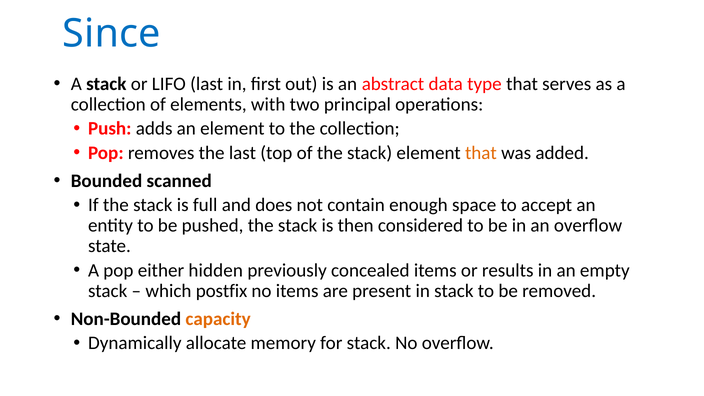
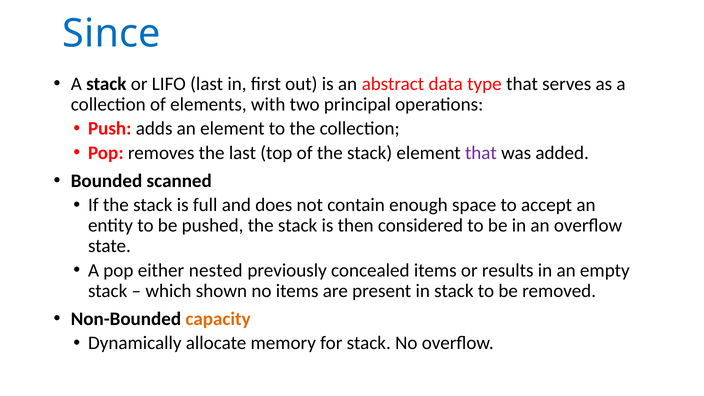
that colour: orange -> purple (481, 153)
hidden: hidden -> nested (216, 270)
postfix: postfix -> shown (221, 291)
